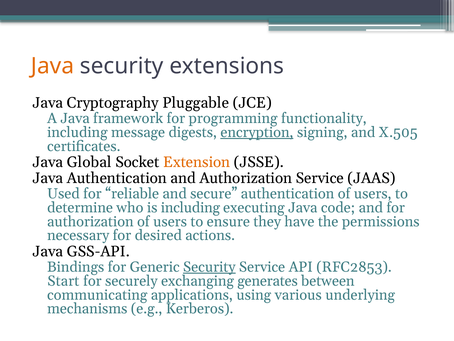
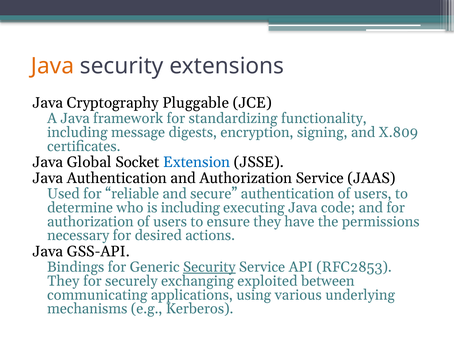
programming: programming -> standardizing (233, 118)
encryption underline: present -> none (257, 132)
X.505: X.505 -> X.809 (398, 132)
Extension colour: orange -> blue (197, 162)
Start: Start -> They (63, 281)
generates: generates -> exploited (267, 281)
